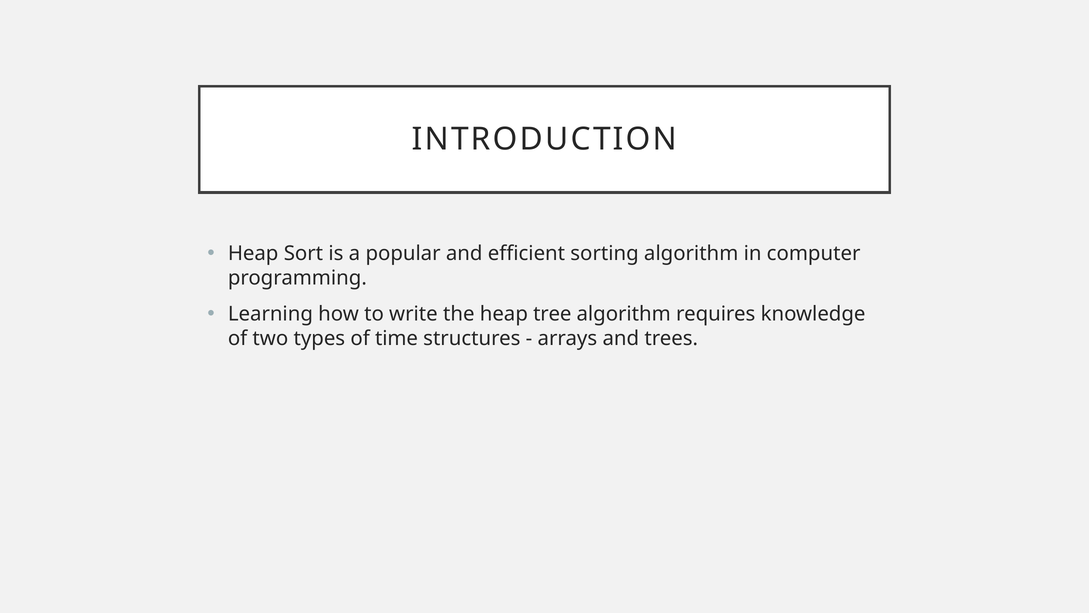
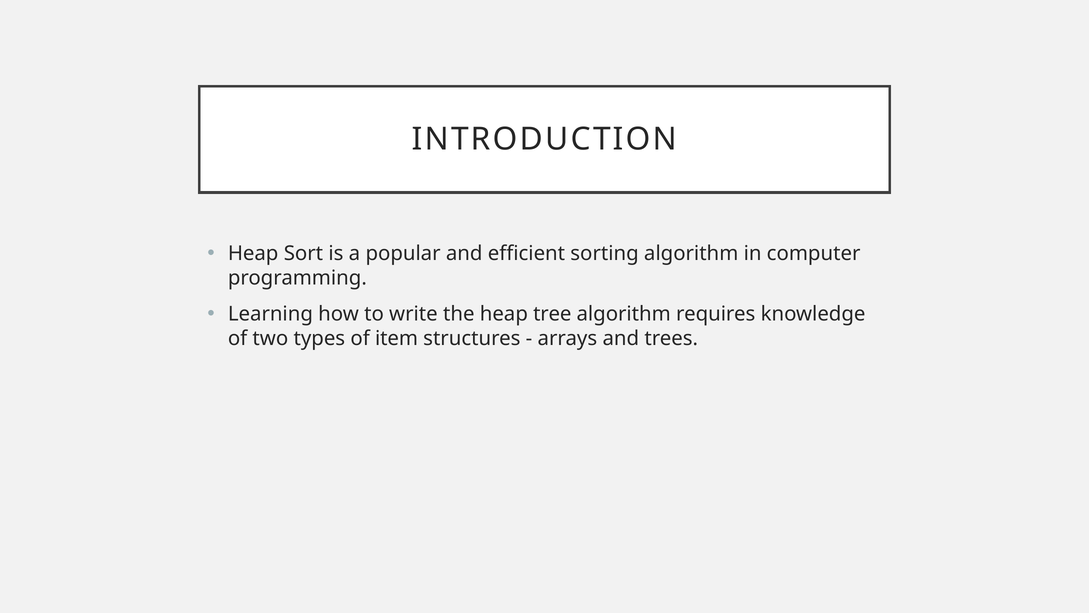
time: time -> item (397, 338)
